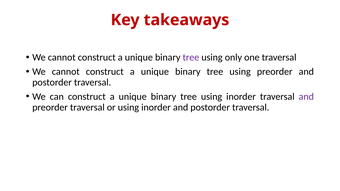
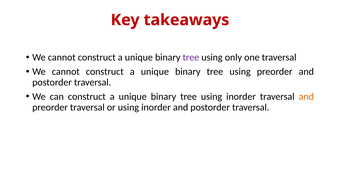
and colour: purple -> orange (306, 97)
